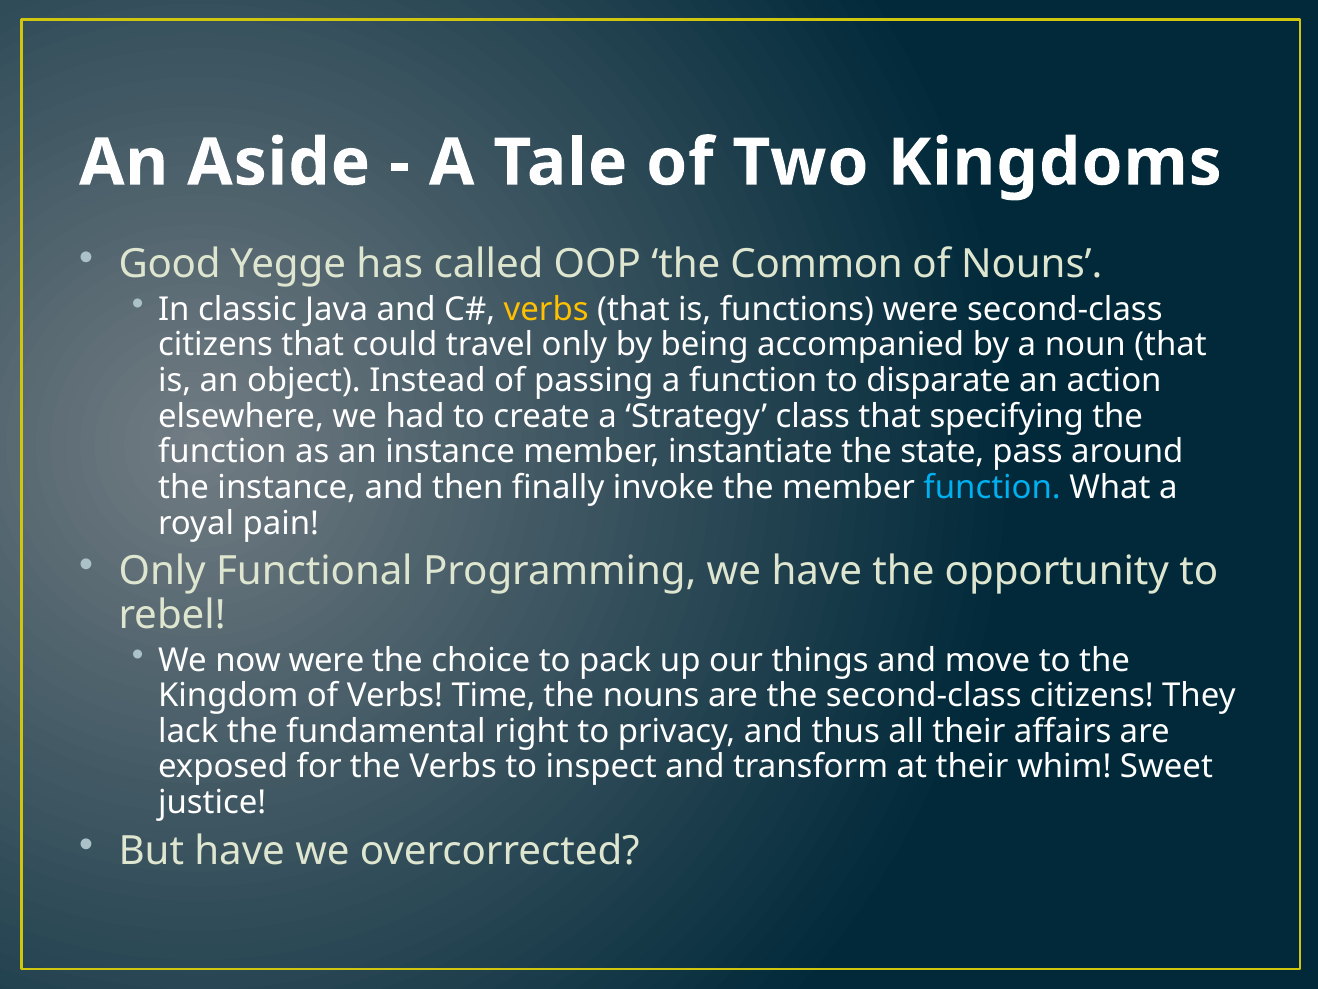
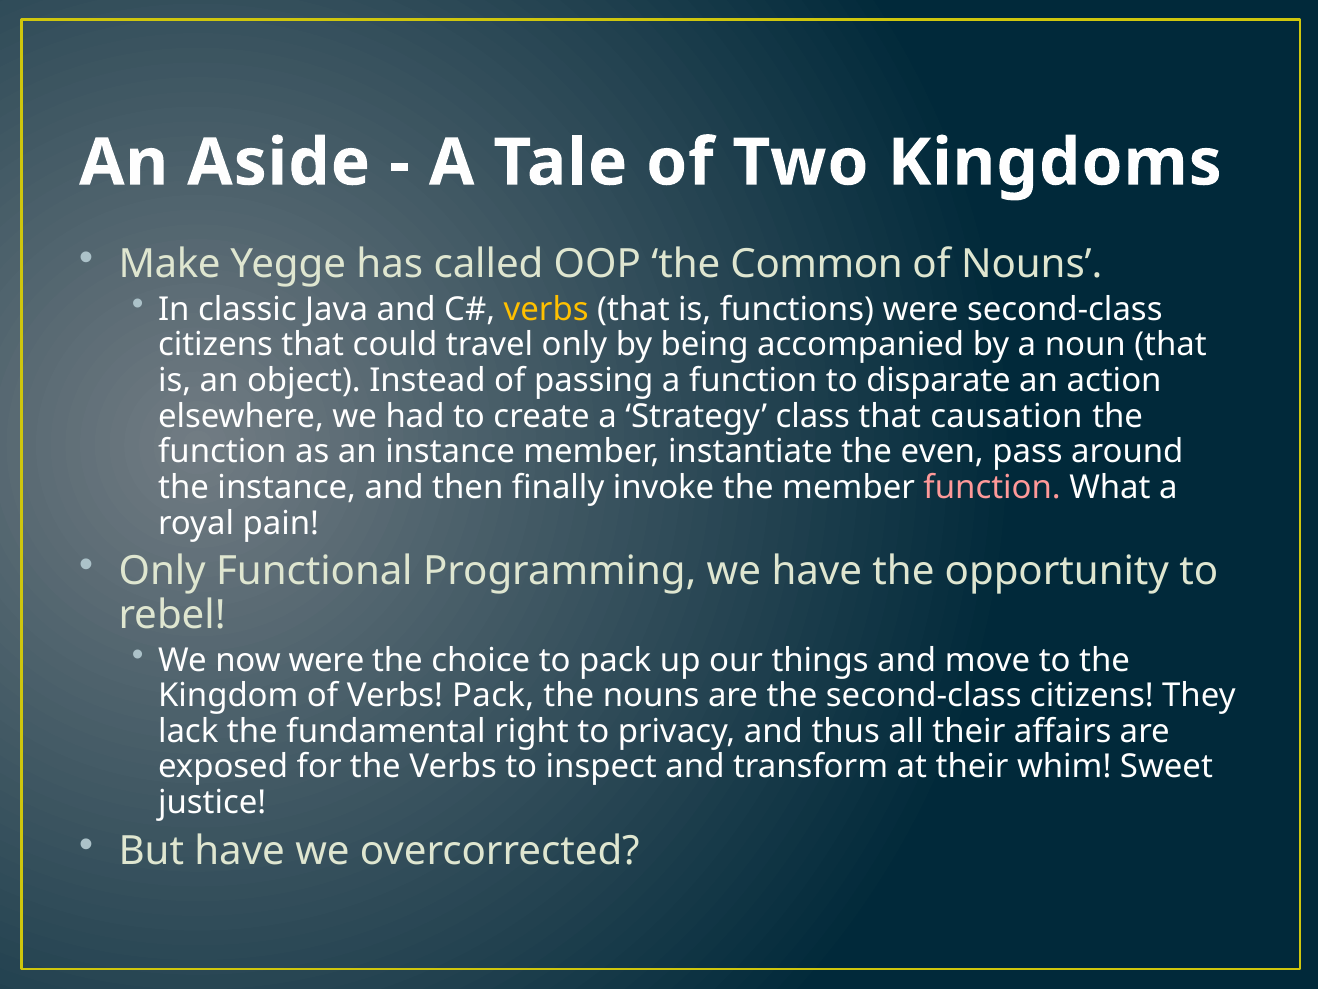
Good: Good -> Make (170, 264)
specifying: specifying -> causation (1006, 416)
state: state -> even (942, 452)
function colour: light blue -> pink (992, 487)
Verbs Time: Time -> Pack (493, 696)
